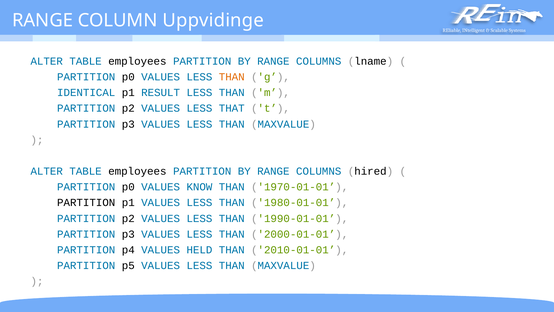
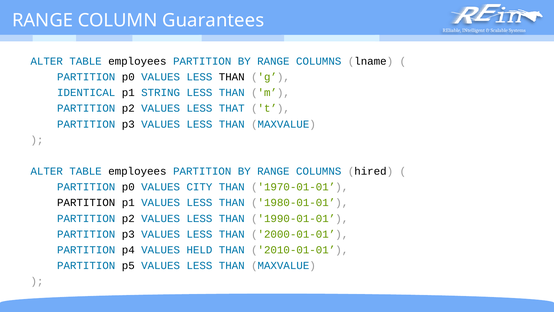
Uppvidinge: Uppvidinge -> Guarantees (213, 20)
THAN colour: orange -> black (232, 77)
RESULT: RESULT -> STRING (161, 93)
KNOW: KNOW -> CITY (199, 187)
